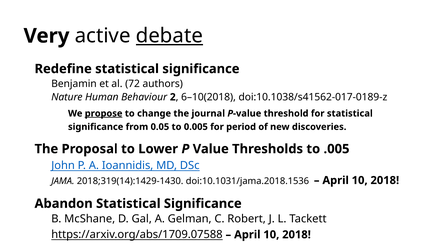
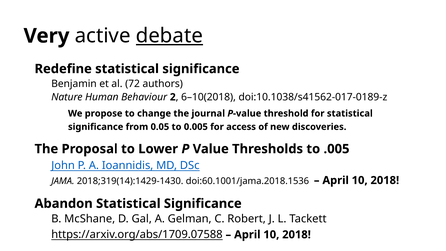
propose underline: present -> none (104, 113)
period: period -> access (241, 127)
doi:10.1031/jama.2018.1536: doi:10.1031/jama.2018.1536 -> doi:60.1001/jama.2018.1536 (247, 181)
